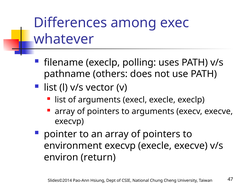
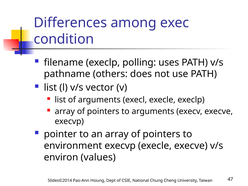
whatever: whatever -> condition (64, 39)
return: return -> values (98, 157)
